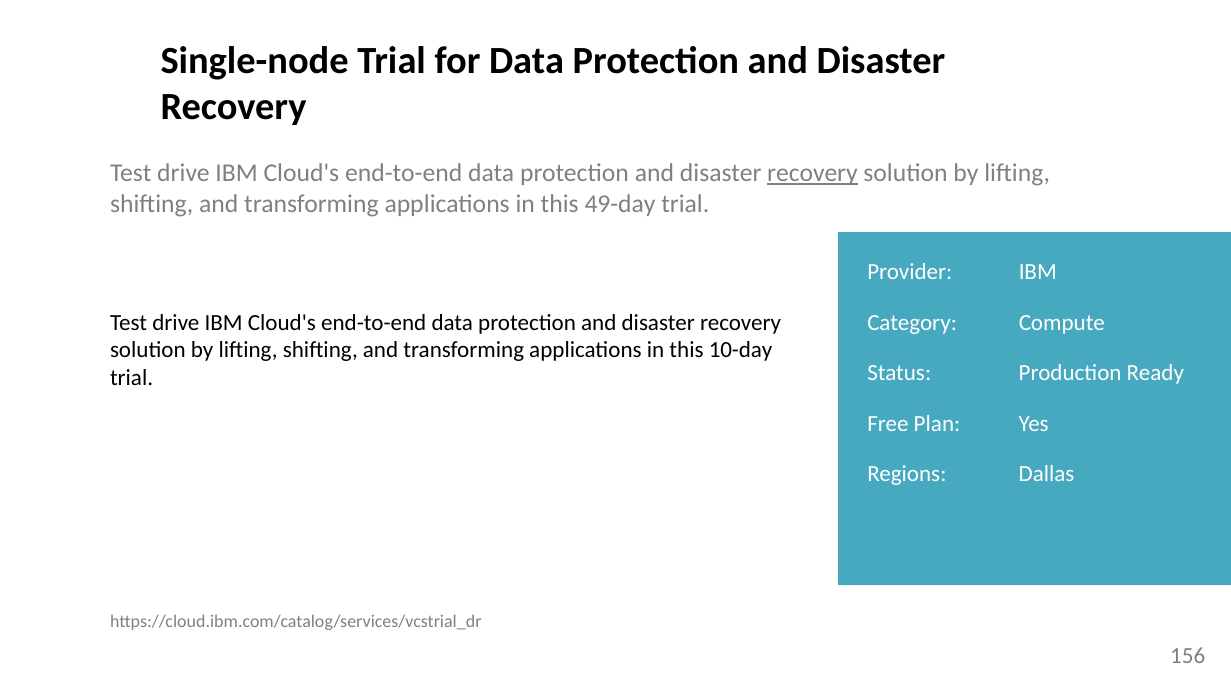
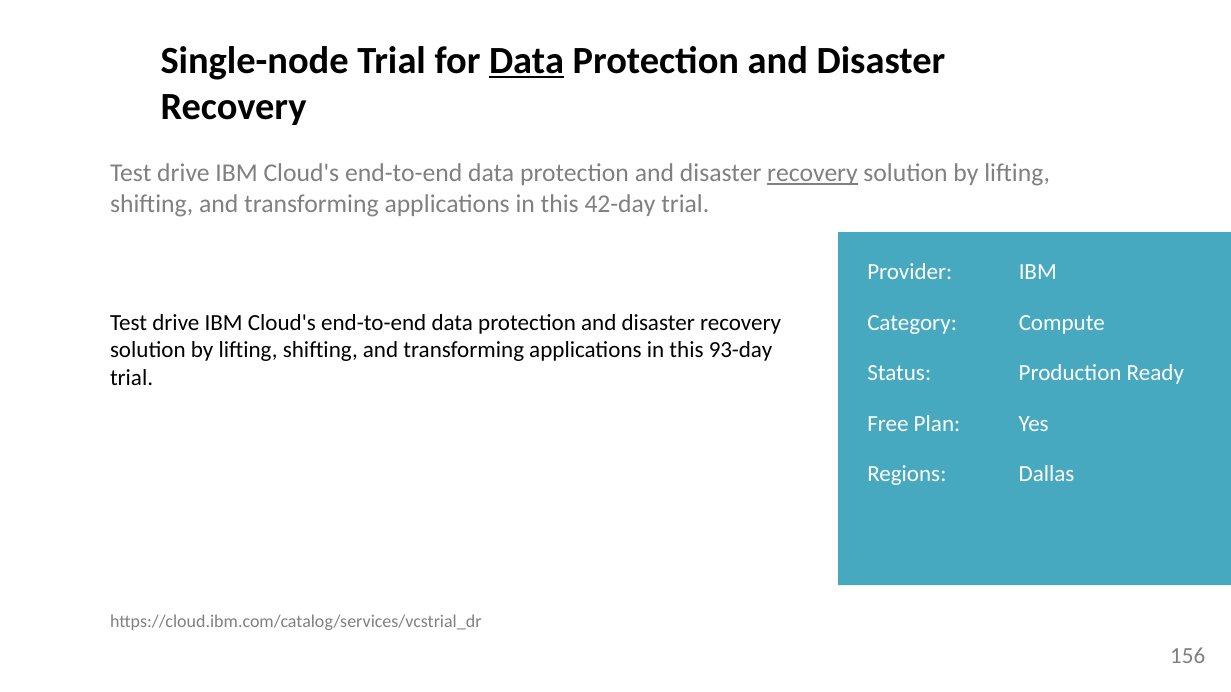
Data underline: none -> present (527, 61)
49-day: 49-day -> 42-day (620, 204)
10-day: 10-day -> 93-day (741, 351)
